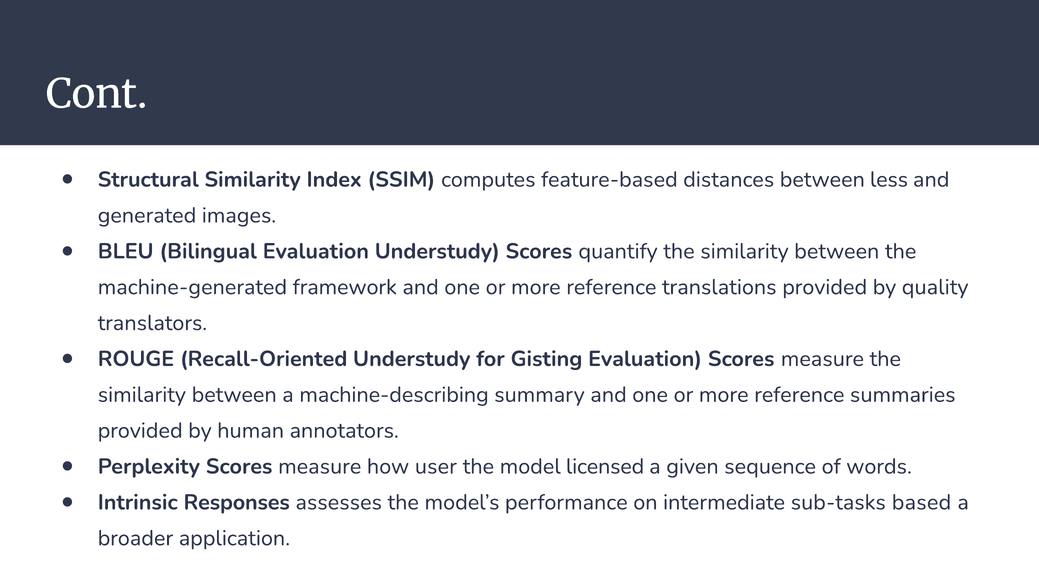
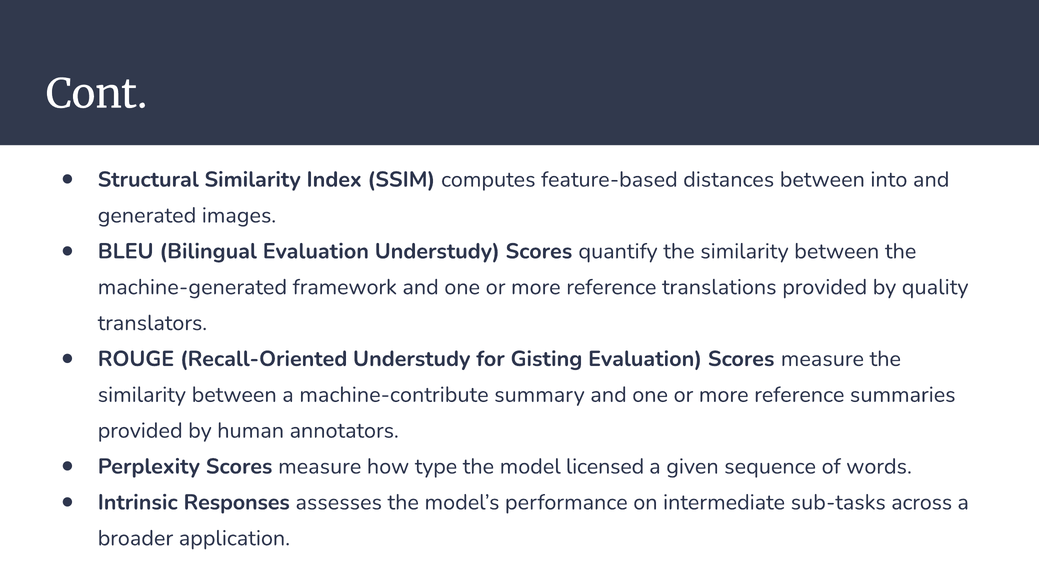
less: less -> into (889, 179)
machine-describing: machine-describing -> machine-contribute (394, 394)
user: user -> type (436, 466)
based: based -> across (922, 502)
